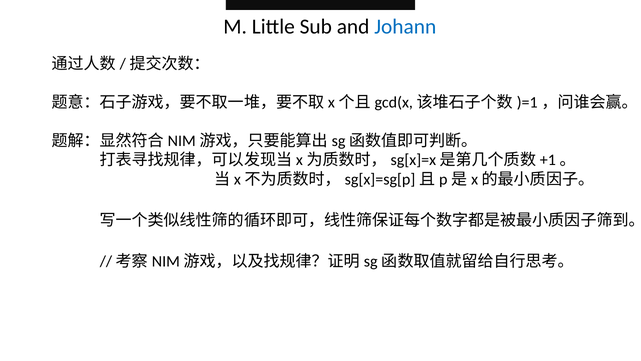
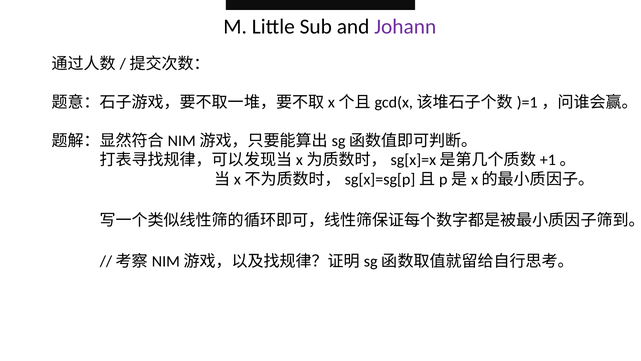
Johann colour: blue -> purple (405, 27)
